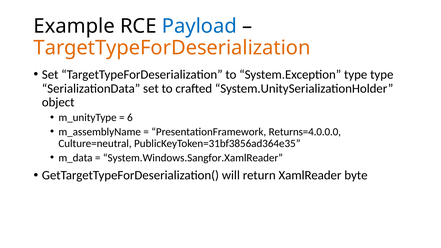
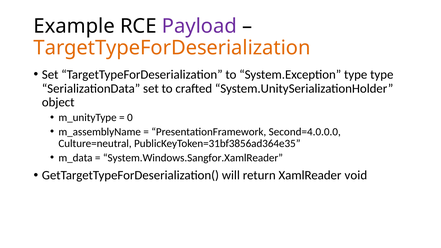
Payload colour: blue -> purple (199, 26)
6: 6 -> 0 (130, 118)
Returns=4.0.0.0: Returns=4.0.0.0 -> Second=4.0.0.0 (305, 132)
byte: byte -> void (356, 175)
